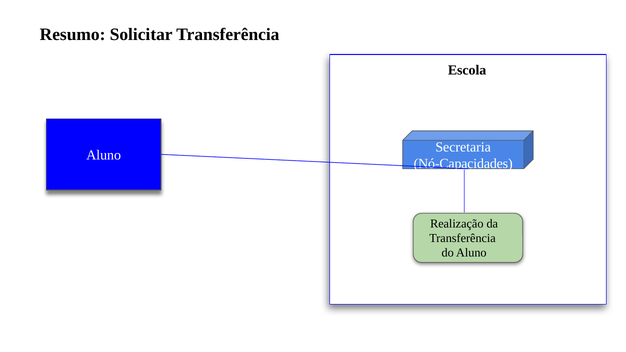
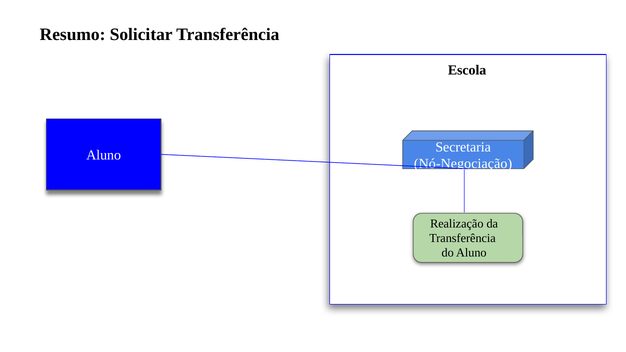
Nó-Capacidades: Nó-Capacidades -> Nó-Negociação (463, 164)
